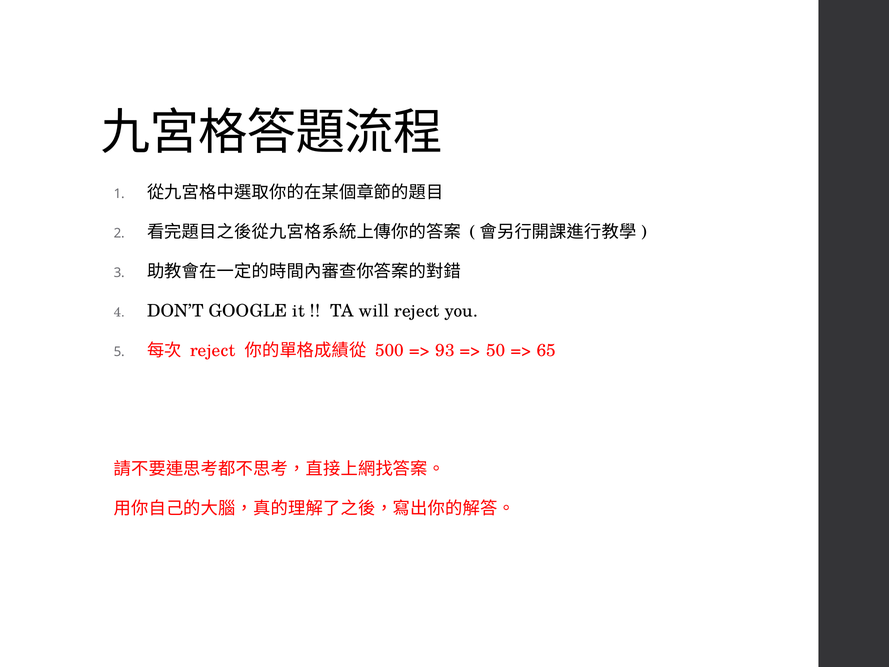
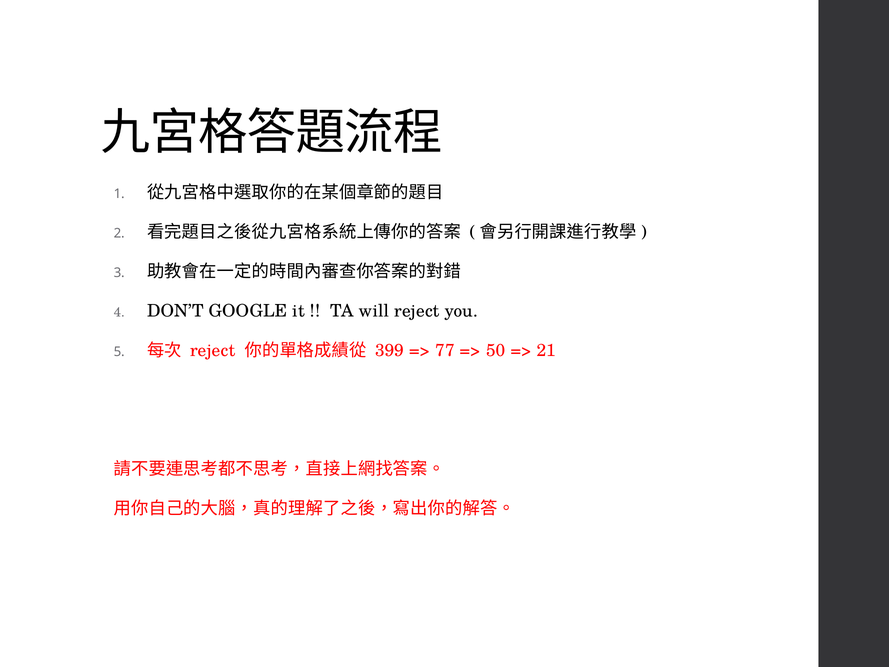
500: 500 -> 399 (390, 350)
93: 93 -> 77 (445, 350)
65: 65 -> 21 (546, 350)
